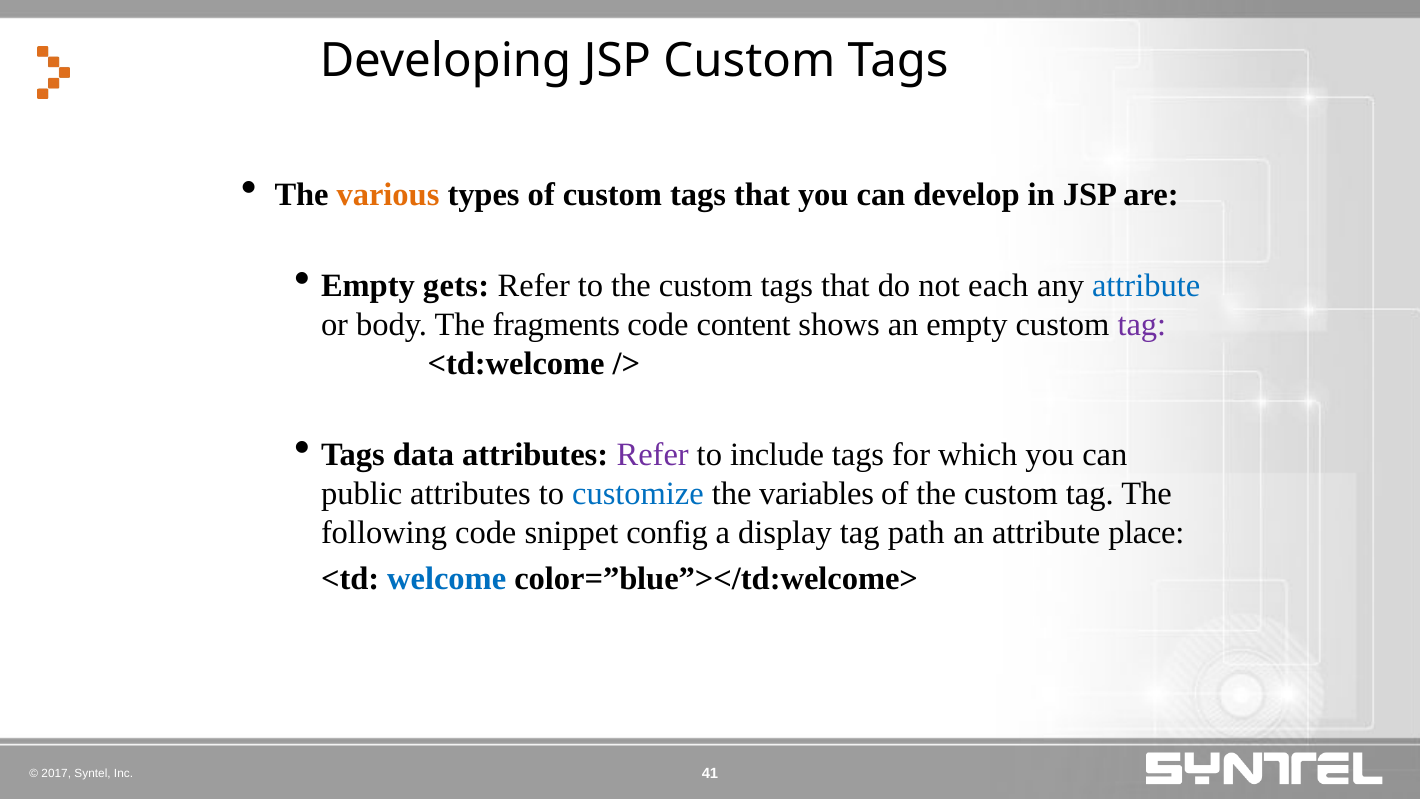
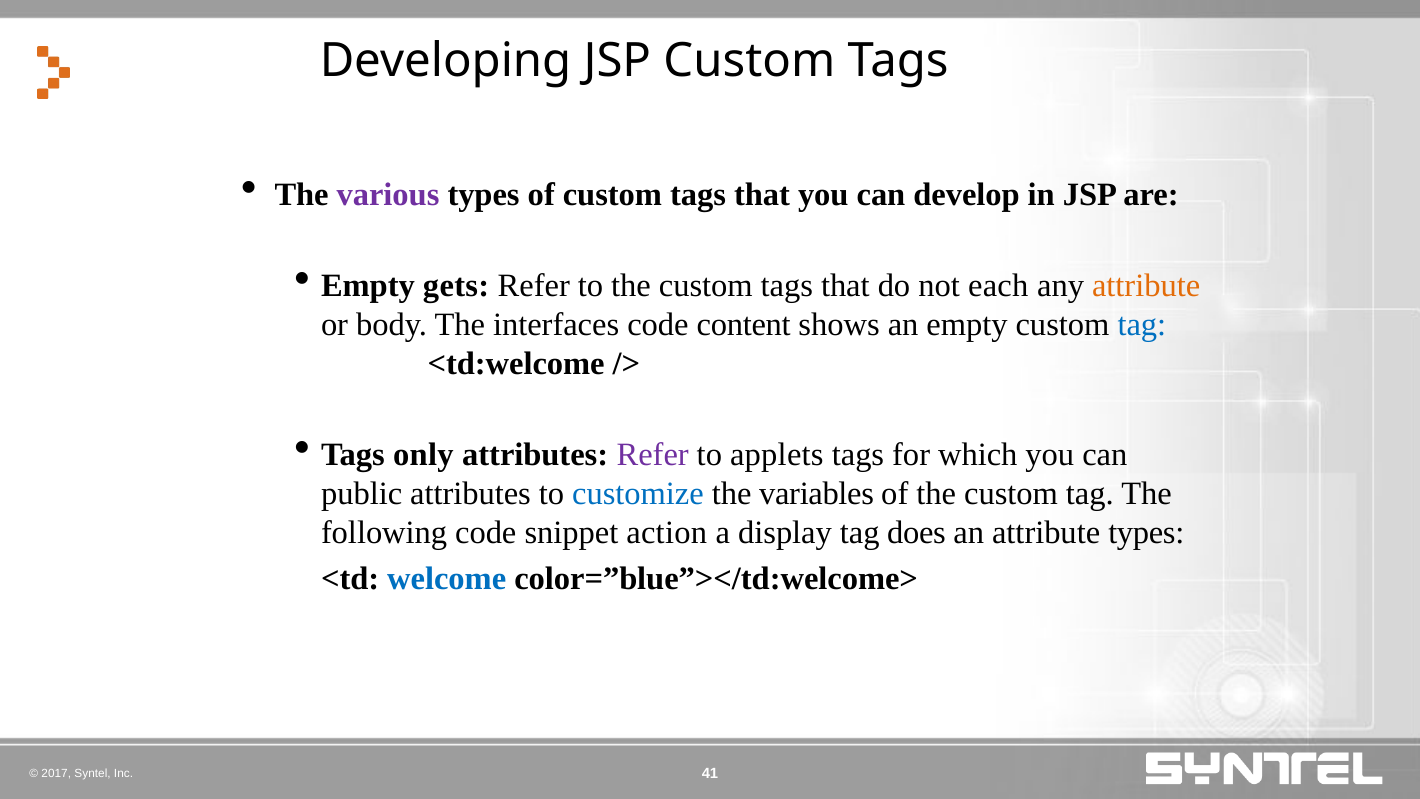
various colour: orange -> purple (388, 195)
attribute colour: blue -> orange (1146, 286)
fragments: fragments -> interfaces (556, 325)
tag colour: purple -> blue (1142, 325)
data: data -> only (423, 455)
include: include -> applets (777, 455)
config: config -> action (667, 533)
path: path -> does (917, 533)
attribute place: place -> types (1146, 533)
